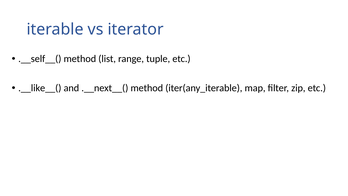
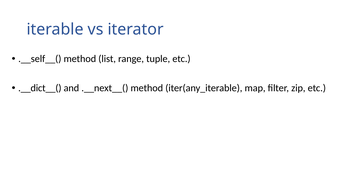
.__like__(: .__like__( -> .__dict__( (40, 88)
